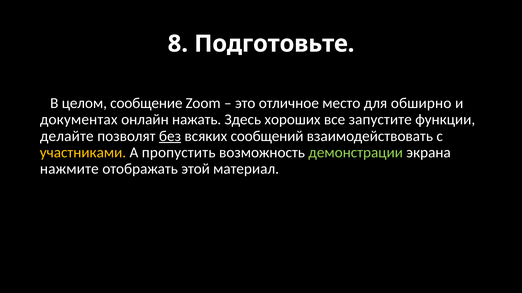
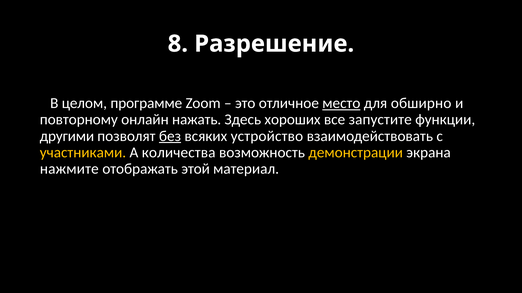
Подготовьте: Подготовьте -> Разрешение (274, 44)
сообщение: сообщение -> программе (146, 103)
место underline: none -> present (341, 103)
документах: документах -> повторному (79, 120)
делайте: делайте -> другими (67, 136)
сообщений: сообщений -> устройство (267, 136)
пропустить: пропустить -> количества (179, 153)
демонстрации colour: light green -> yellow (356, 153)
